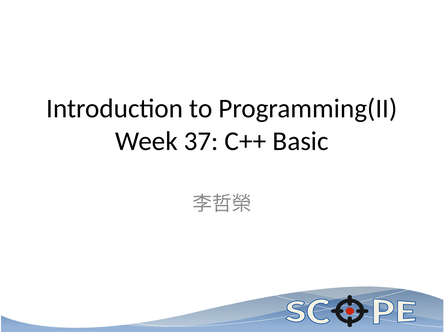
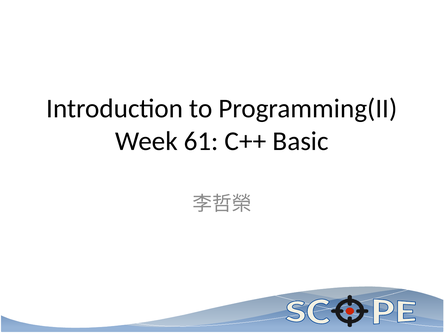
37: 37 -> 61 (201, 141)
